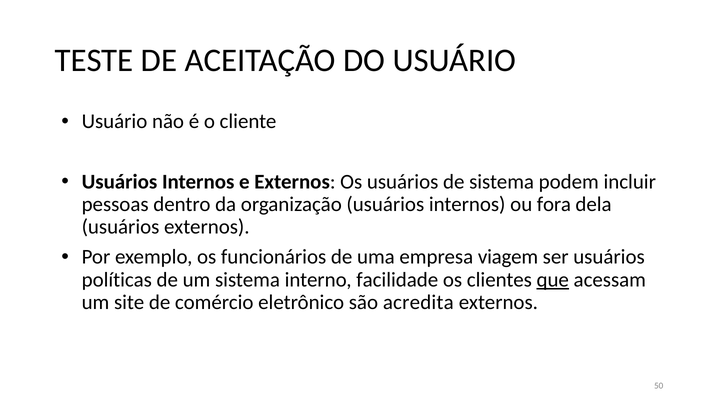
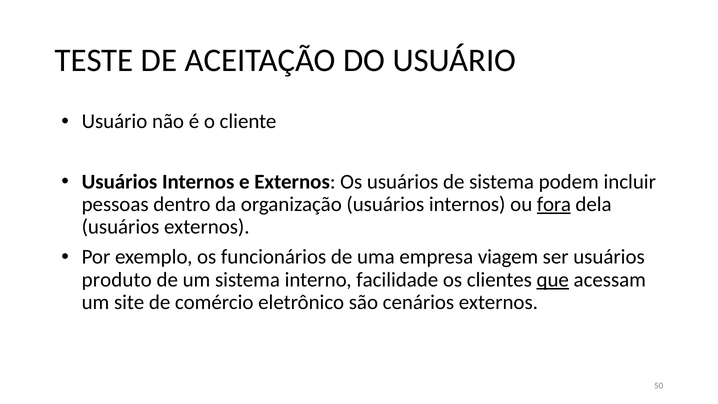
fora underline: none -> present (554, 204)
políticas: políticas -> produto (117, 280)
acredita: acredita -> cenários (418, 302)
